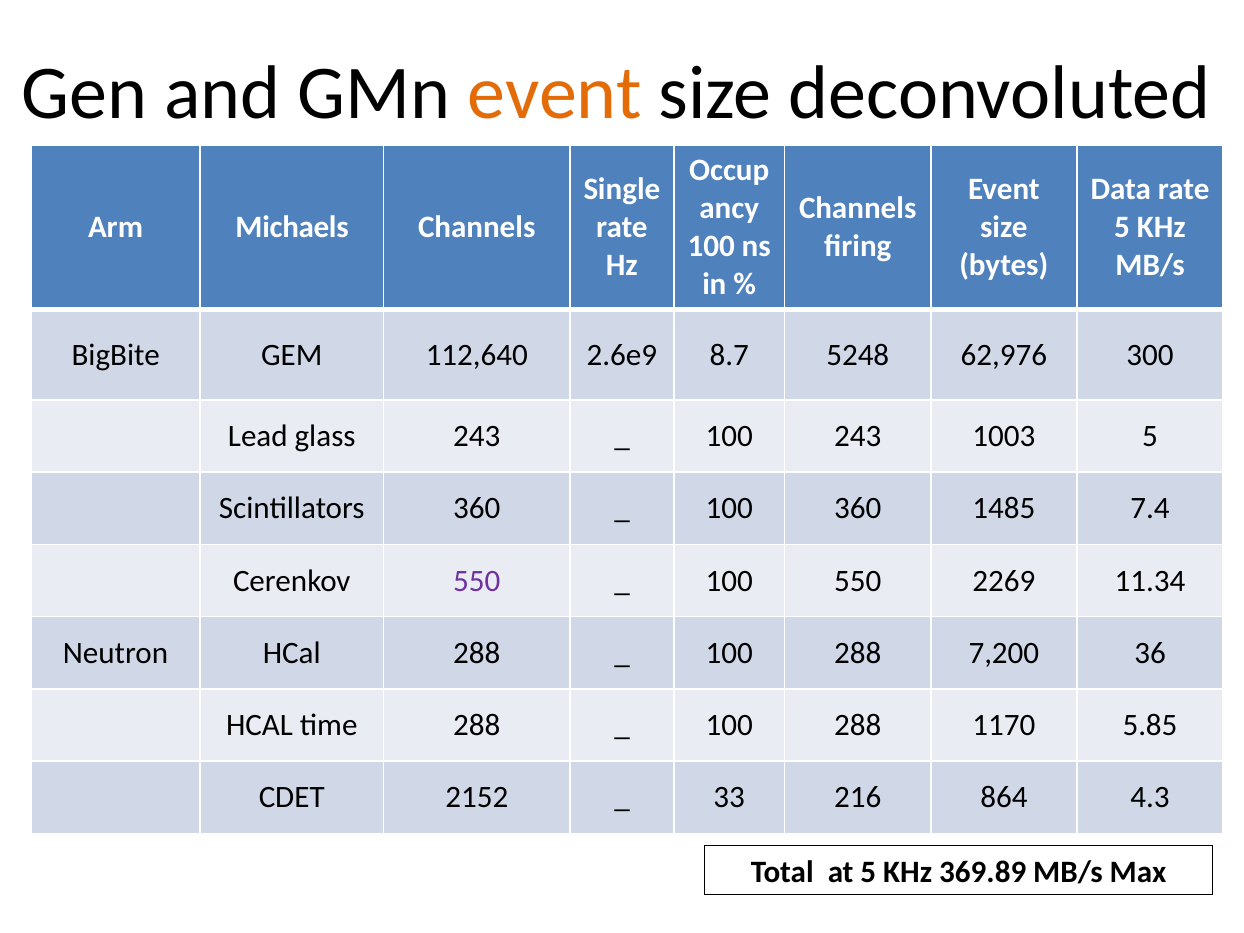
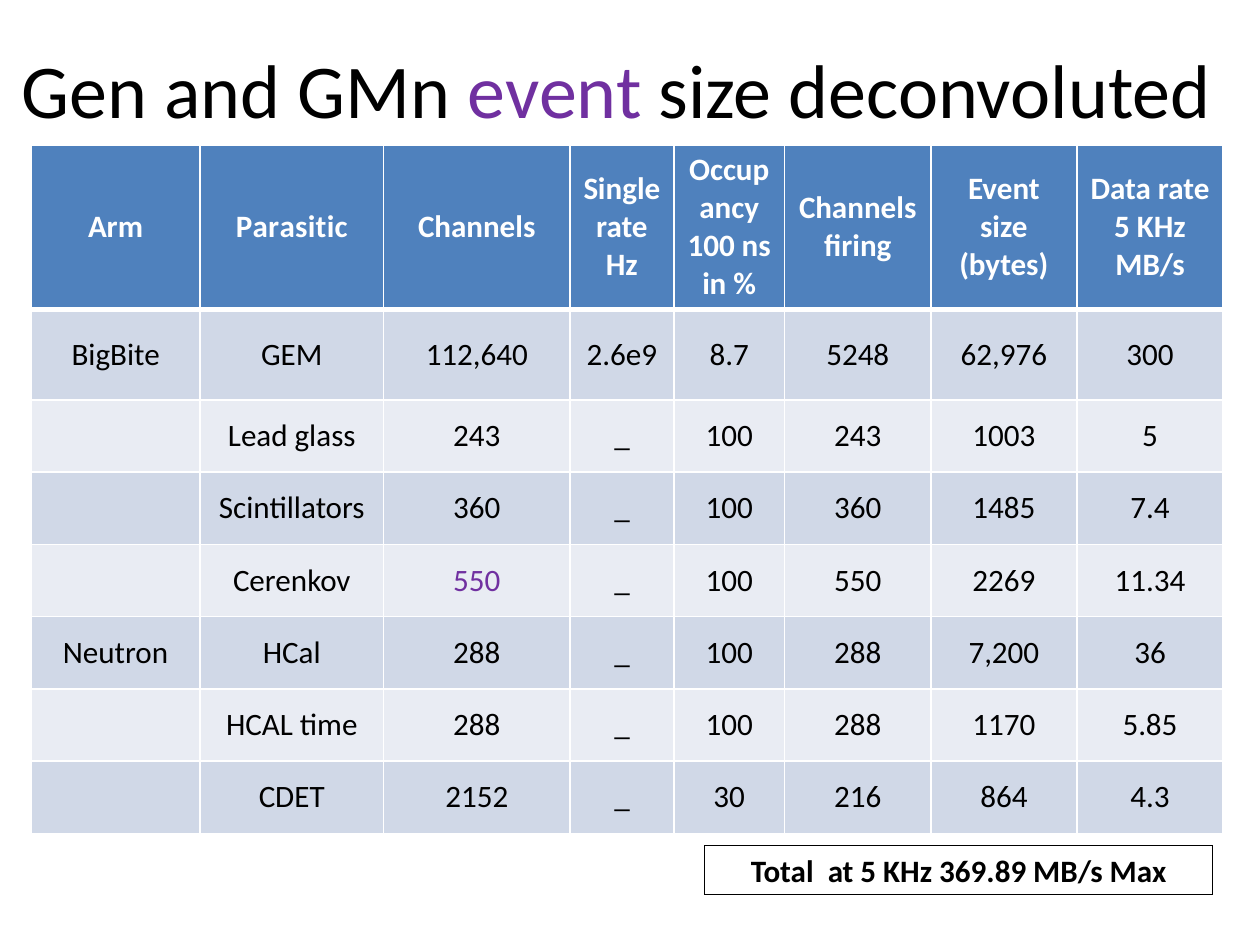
event colour: orange -> purple (555, 93)
Michaels: Michaels -> Parasitic (292, 228)
33: 33 -> 30 (729, 798)
